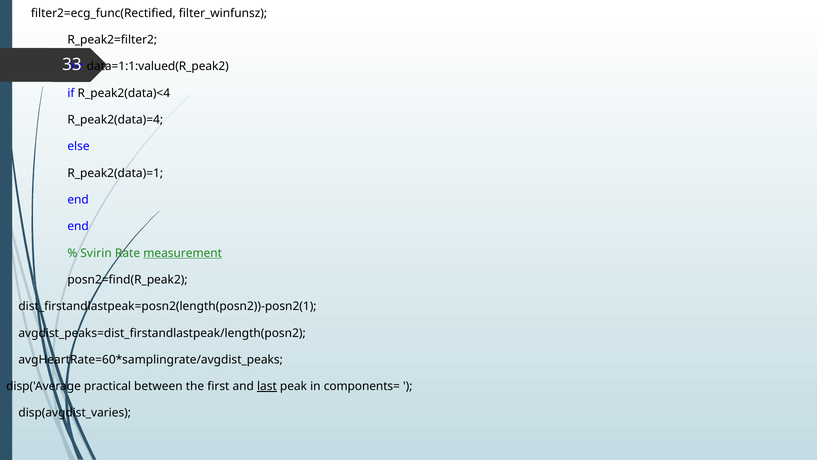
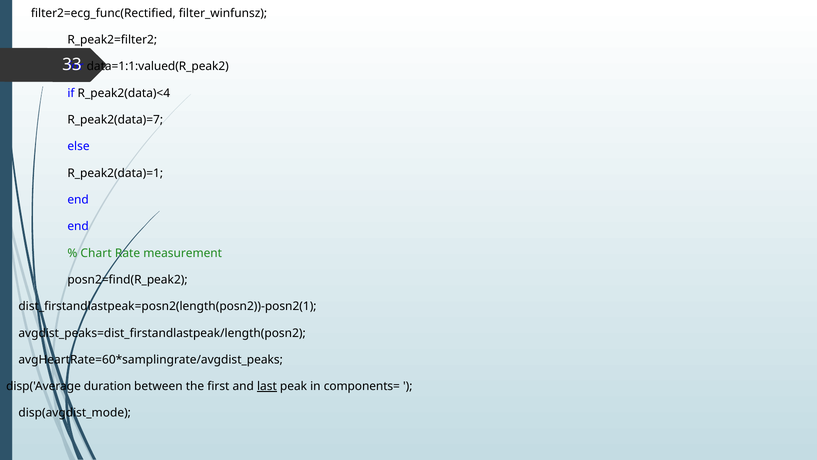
R_peak2(data)=4: R_peak2(data)=4 -> R_peak2(data)=7 (115, 120)
Svirin: Svirin -> Chart (96, 253)
measurement underline: present -> none (183, 253)
practical: practical -> duration (108, 386)
disp(avgdist_varies: disp(avgdist_varies -> disp(avgdist_mode (75, 413)
